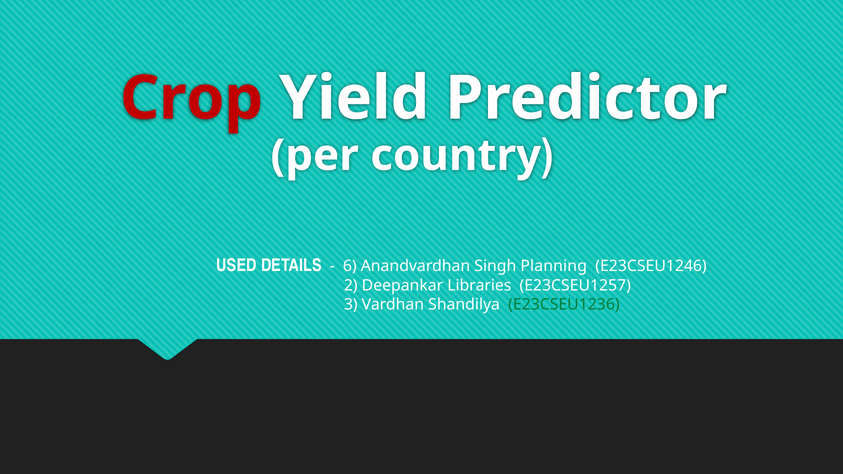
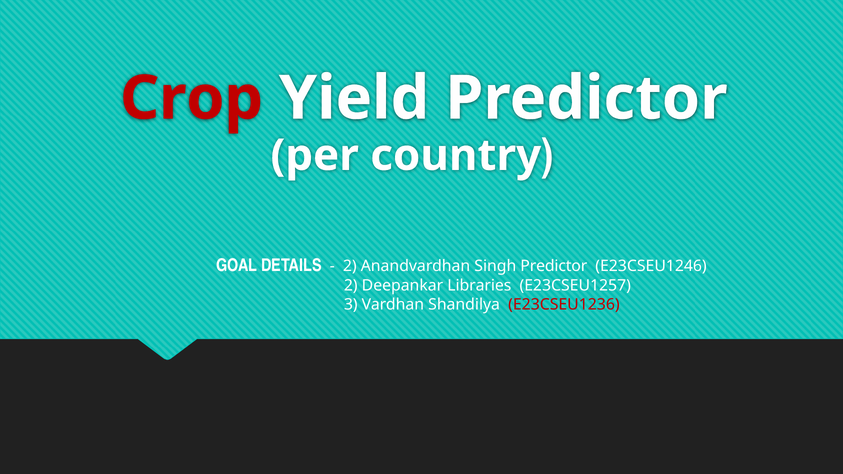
USED: USED -> GOAL (237, 266)
6: 6 -> 2 (350, 266)
Singh Planning: Planning -> Predictor (554, 266)
E23CSEU1236 colour: green -> red (564, 304)
